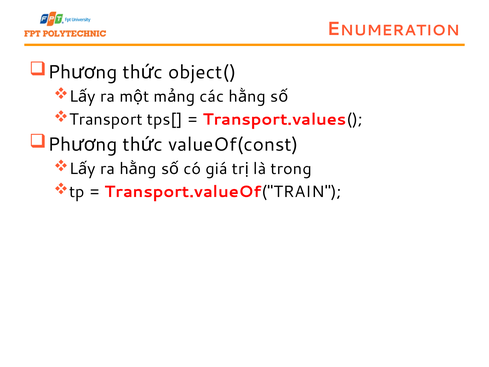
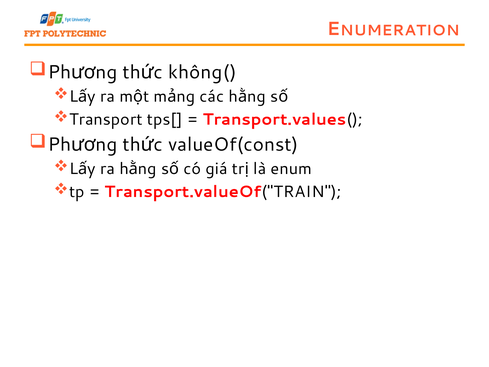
object(: object( -> không( (202, 72)
trong: trong -> enum (291, 169)
